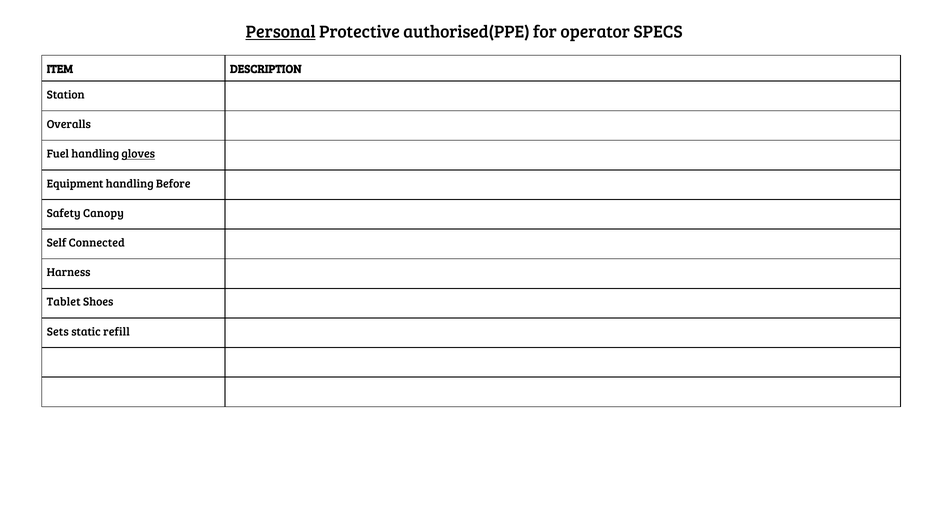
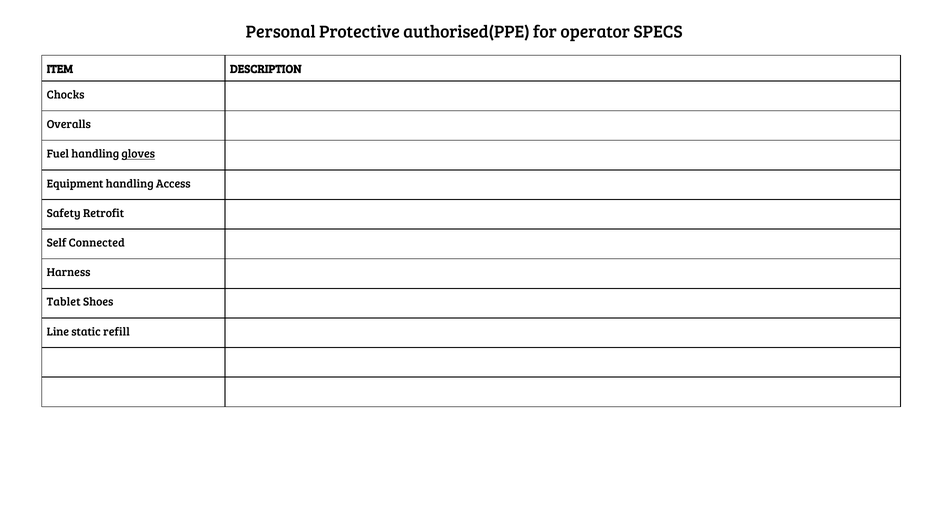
Personal underline: present -> none (281, 32)
Station: Station -> Chocks (66, 95)
Before: Before -> Access (173, 184)
Canopy: Canopy -> Retrofit (104, 213)
Sets: Sets -> Line (58, 332)
